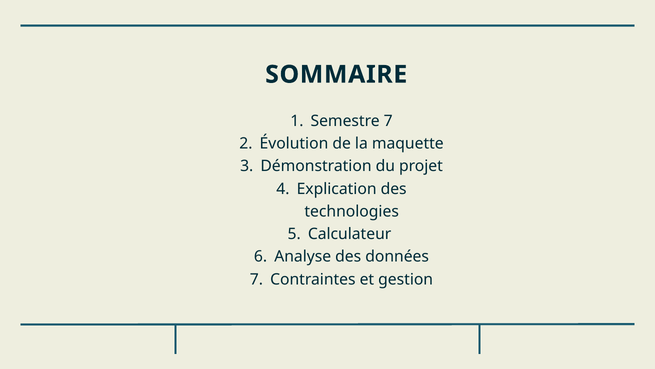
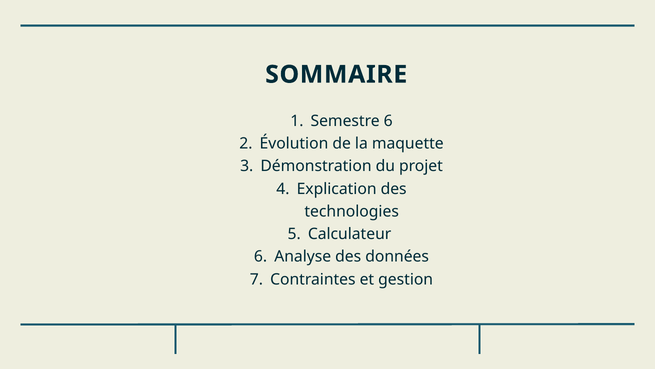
Semestre 7: 7 -> 6 (388, 121)
